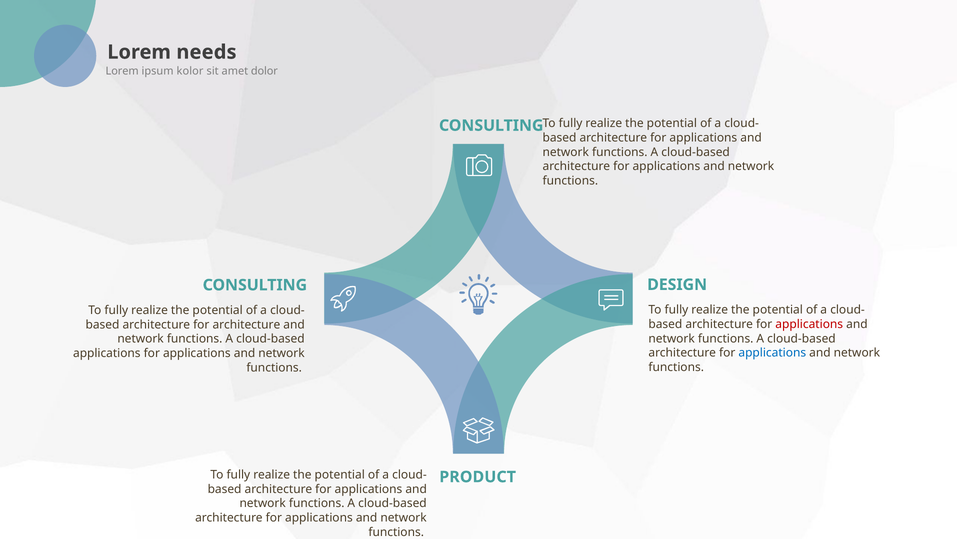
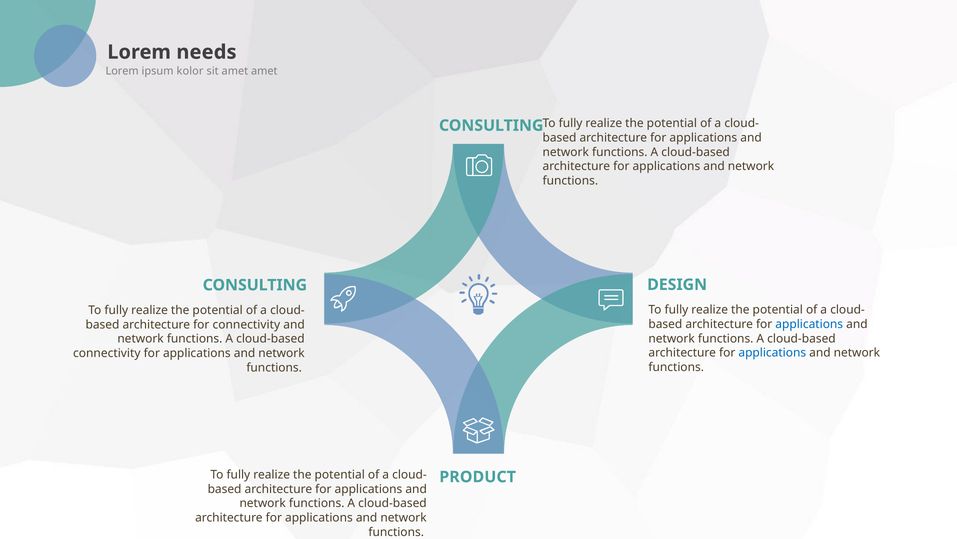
amet dolor: dolor -> amet (264, 71)
applications colour: red -> blue (809, 324)
for architecture: architecture -> connectivity (246, 324)
applications: applications -> connectivity (107, 353)
